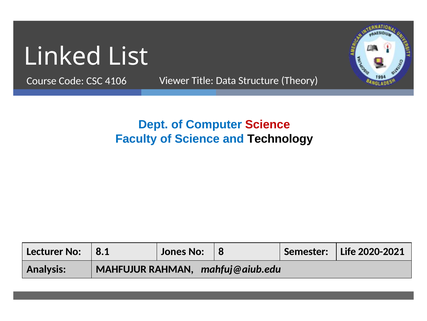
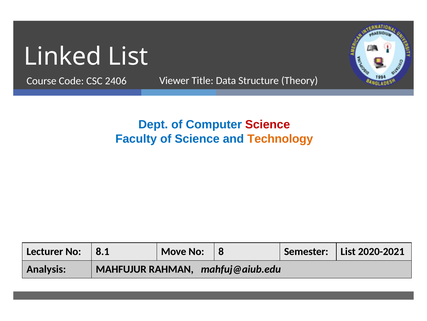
4106: 4106 -> 2406 (116, 81)
Technology colour: black -> orange (280, 139)
Jones: Jones -> Move (174, 251)
Semester Life: Life -> List (348, 251)
